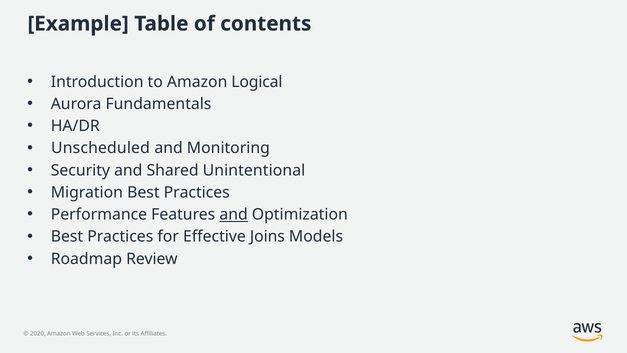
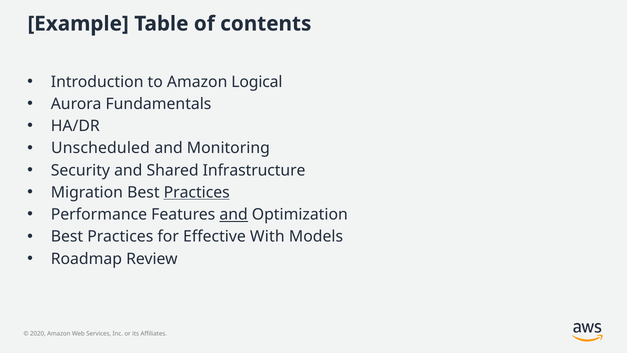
Unintentional: Unintentional -> Infrastructure (254, 170)
Practices underline: none -> present (197, 192)
Joins: Joins -> With (267, 237)
